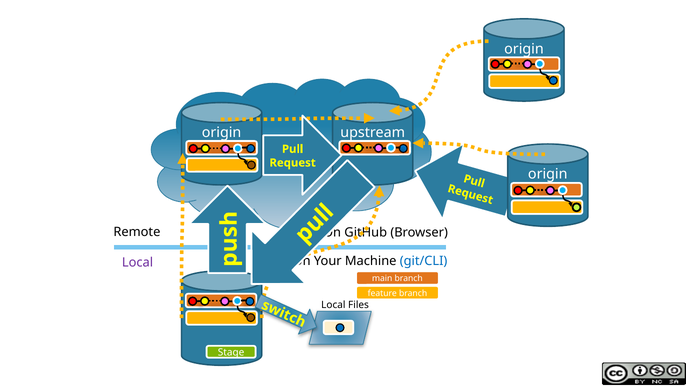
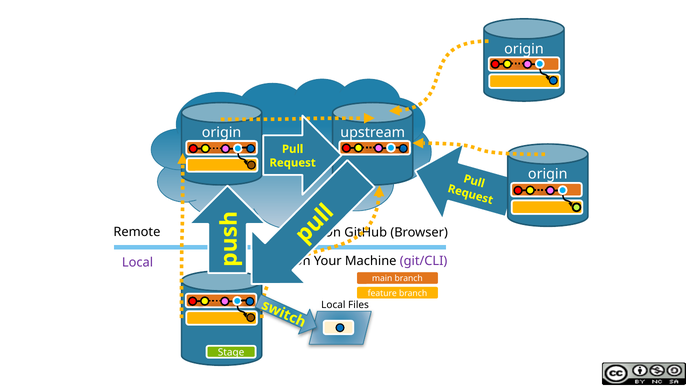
git/CLI colour: blue -> purple (424, 261)
